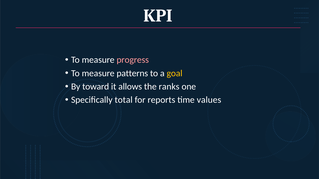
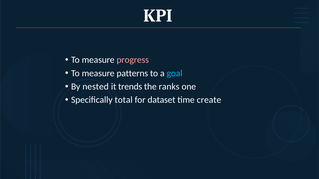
goal colour: yellow -> light blue (175, 73)
toward: toward -> nested (96, 87)
allows: allows -> trends (130, 87)
reports: reports -> dataset (161, 100)
values: values -> create (209, 100)
